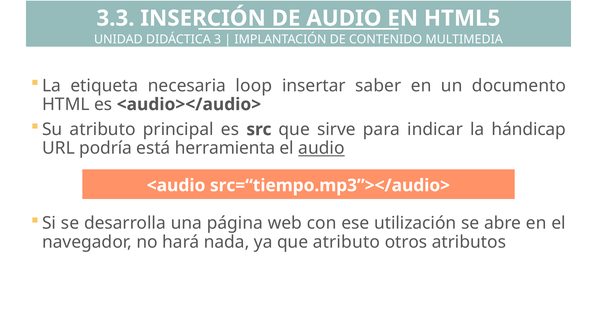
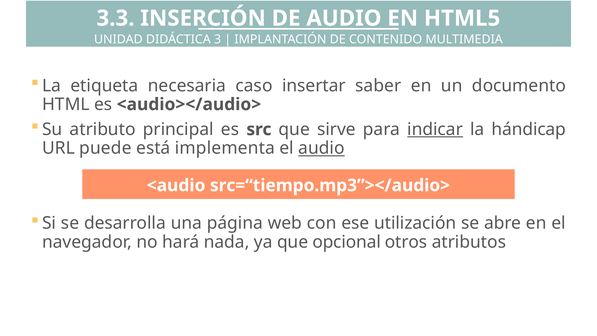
loop: loop -> caso (254, 86)
indicar underline: none -> present (435, 129)
podría: podría -> puede (105, 148)
herramienta: herramienta -> implementa (225, 148)
que atributo: atributo -> opcional (347, 242)
